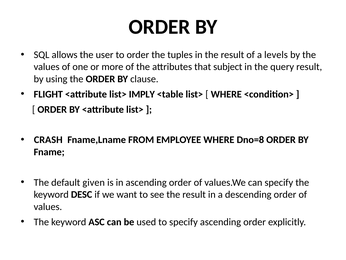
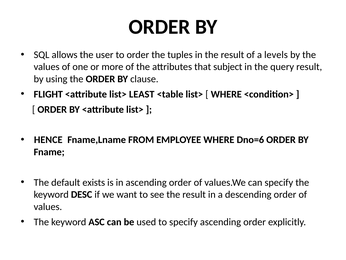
IMPLY: IMPLY -> LEAST (142, 94)
CRASH: CRASH -> HENCE (48, 140)
Dno=8: Dno=8 -> Dno=6 (250, 140)
given: given -> exists (94, 182)
